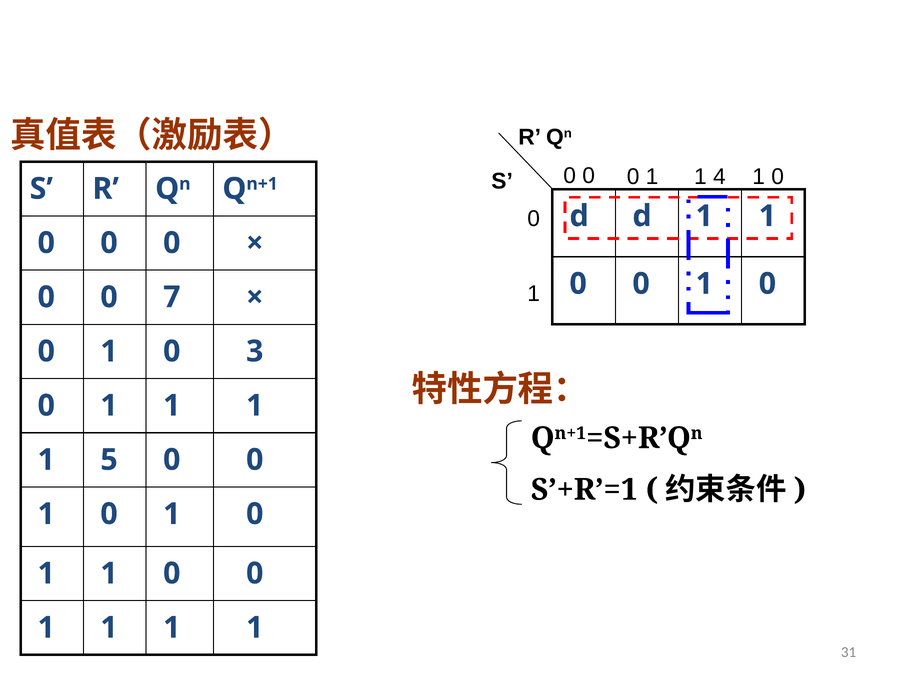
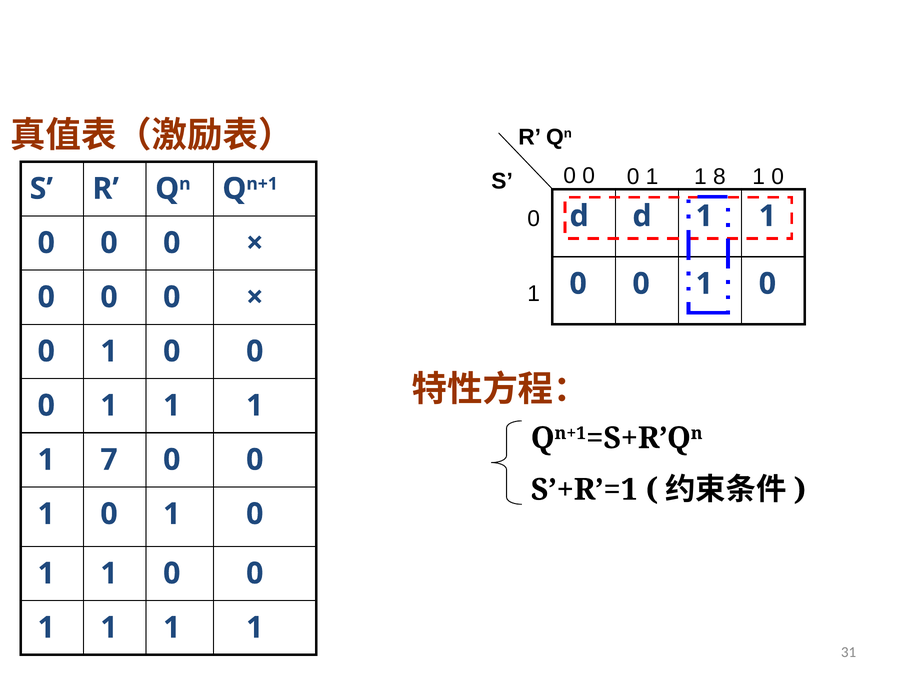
4: 4 -> 8 (719, 177)
7: 7 -> 0 (172, 297)
3: 3 -> 0 (255, 352)
5: 5 -> 7 (109, 460)
